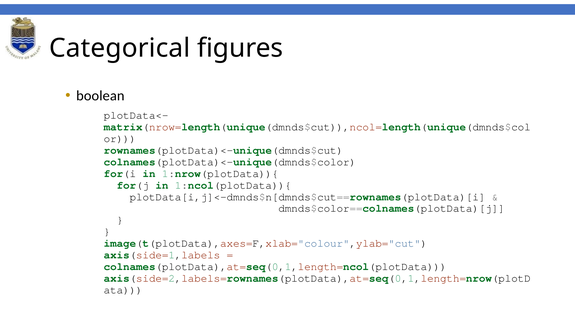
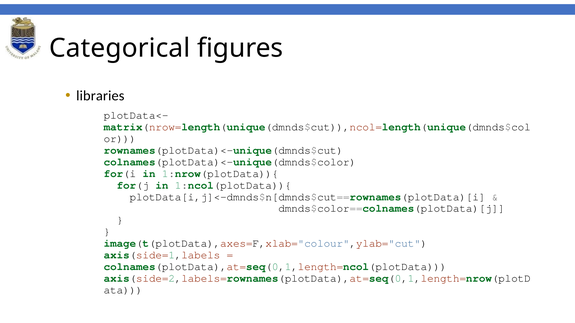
boolean: boolean -> libraries (100, 96)
